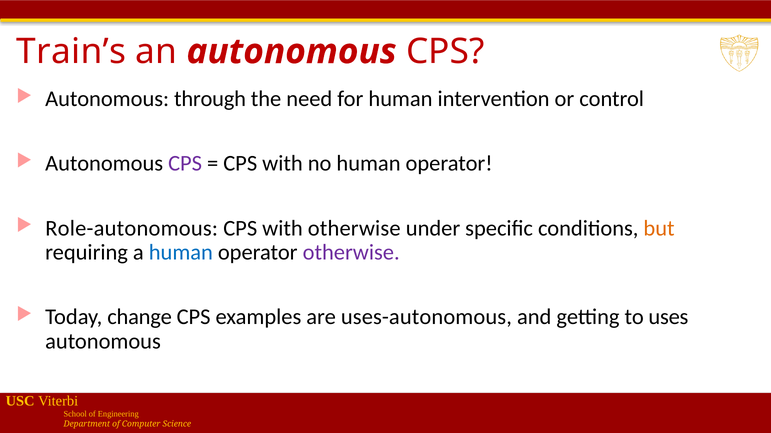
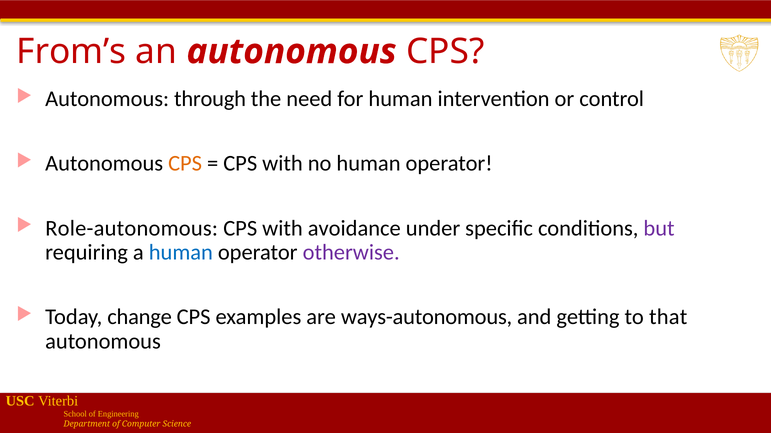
Train’s: Train’s -> From’s (71, 52)
CPS colour: purple -> orange (185, 164)
with otherwise: otherwise -> avoidance (354, 228)
but colour: orange -> purple (659, 228)
uses-autonomous: uses-autonomous -> ways-autonomous (427, 317)
uses: uses -> that (668, 317)
